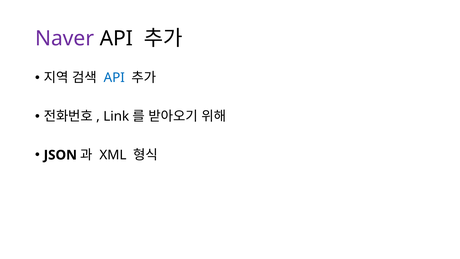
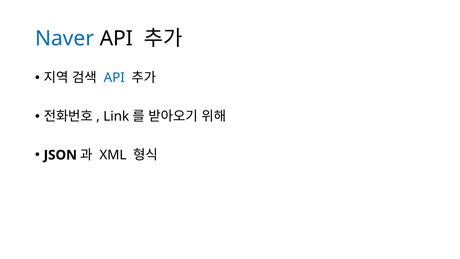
Naver colour: purple -> blue (65, 39)
